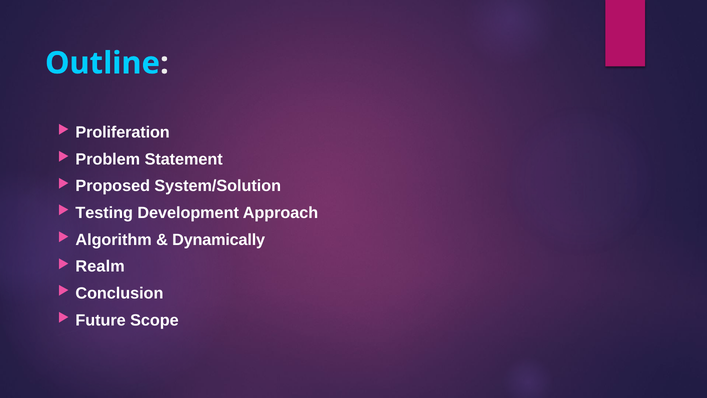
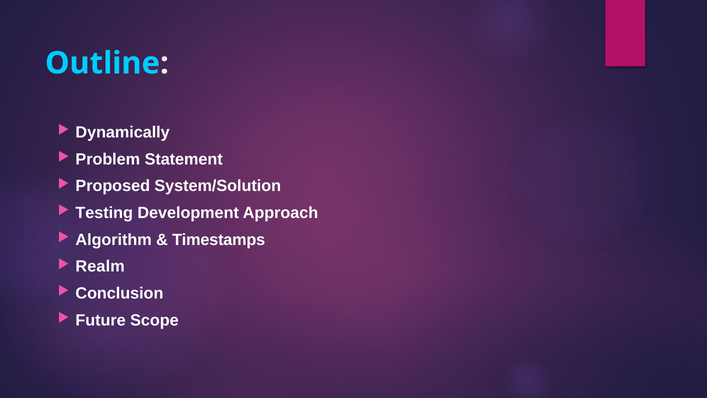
Proliferation: Proliferation -> Dynamically (123, 132)
Dynamically: Dynamically -> Timestamps (219, 240)
